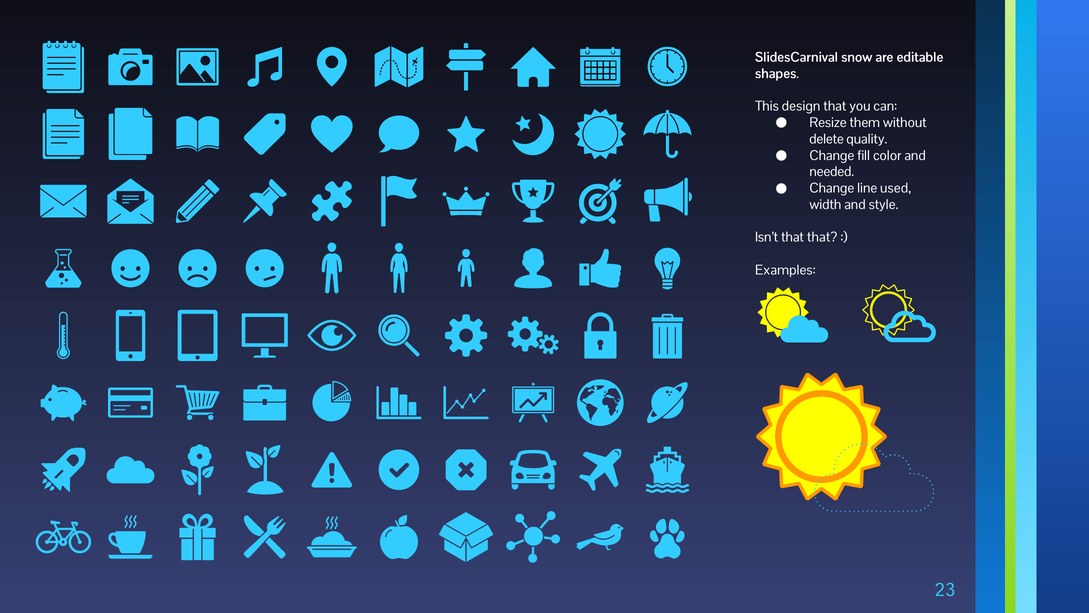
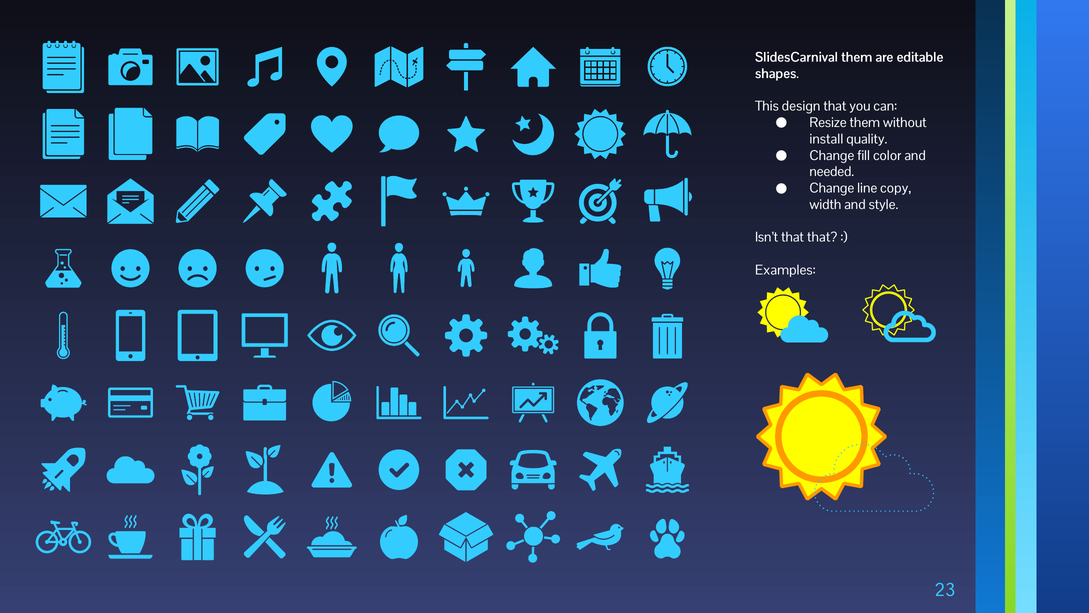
SlidesCarnival snow: snow -> them (857, 57)
delete: delete -> install (826, 139)
used: used -> copy (896, 188)
